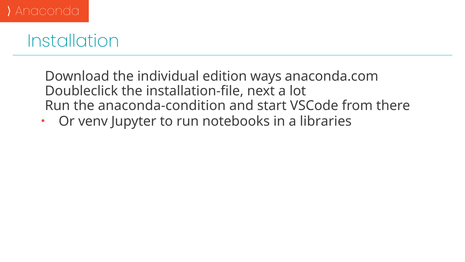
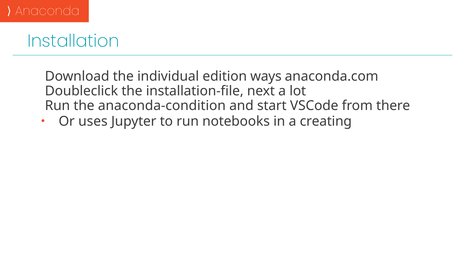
venv: venv -> uses (93, 121)
libraries: libraries -> creating (326, 121)
